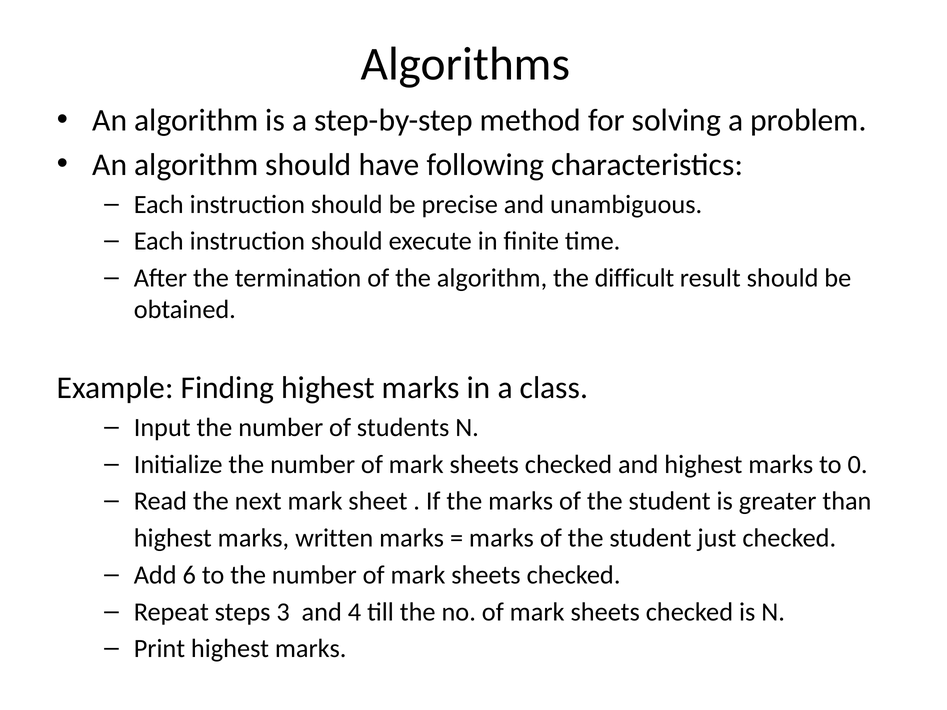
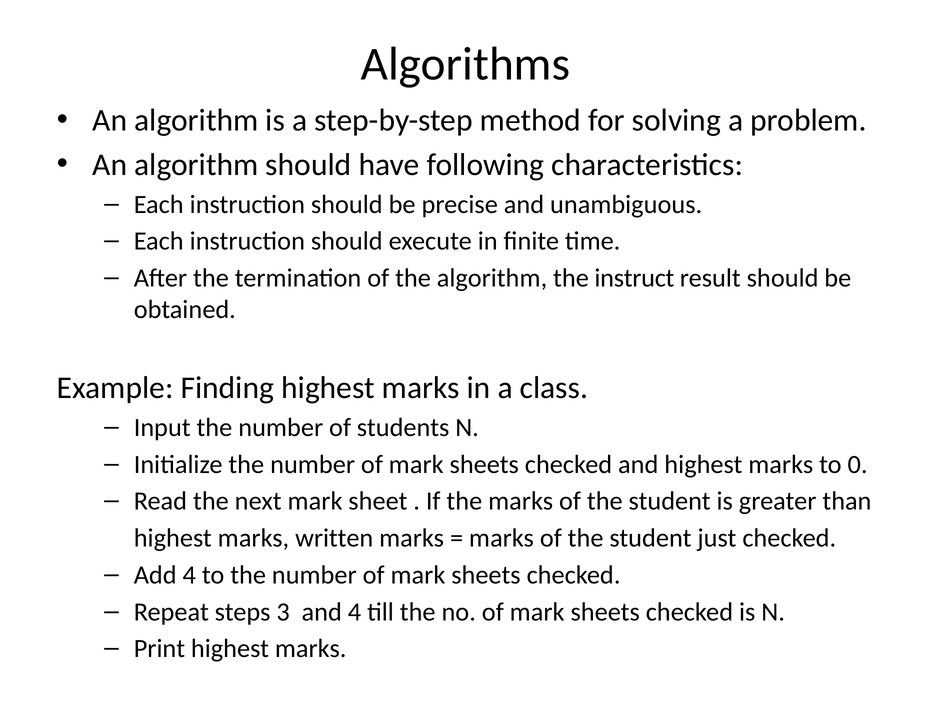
difficult: difficult -> instruct (634, 278)
Add 6: 6 -> 4 (189, 575)
